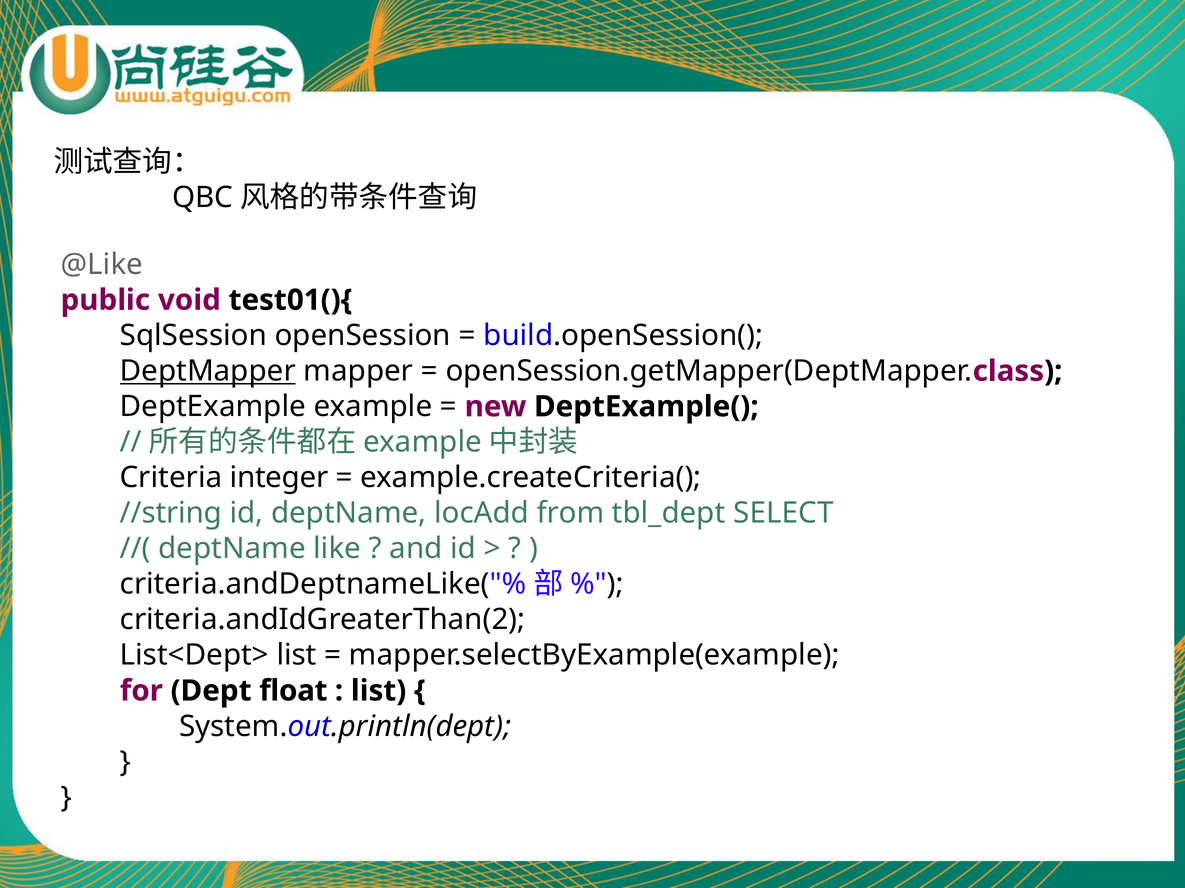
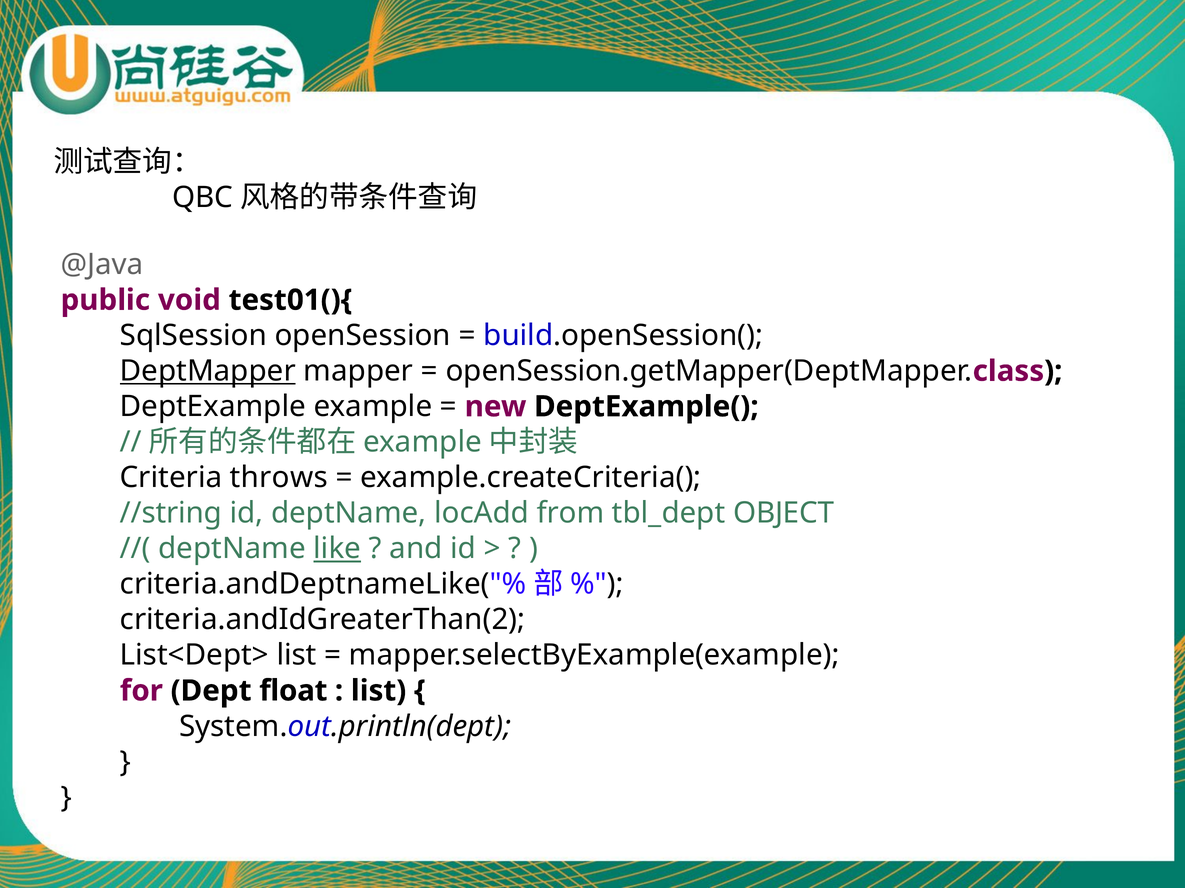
@Like: @Like -> @Java (102, 265)
integer: integer -> throws (279, 478)
SELECT: SELECT -> OBJECT (784, 514)
like underline: none -> present (337, 549)
